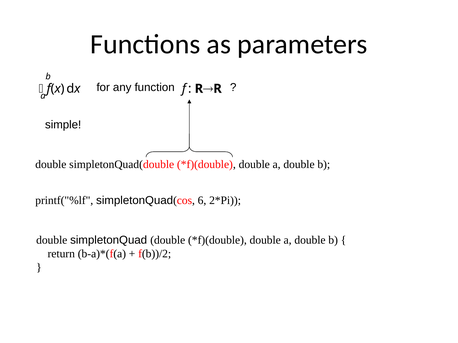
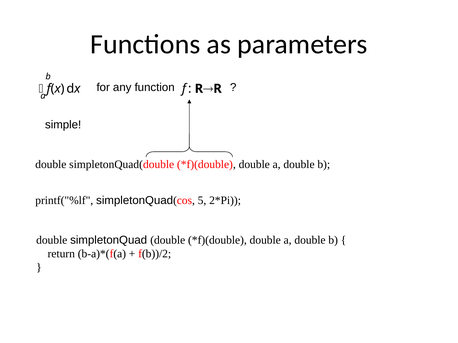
6: 6 -> 5 (202, 201)
